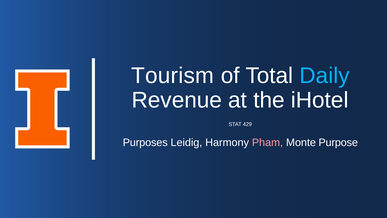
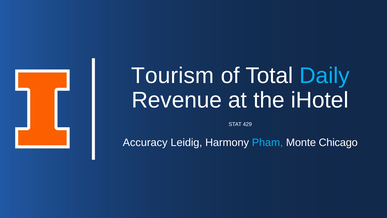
Purposes: Purposes -> Accuracy (145, 142)
Pham colour: pink -> light blue (267, 142)
Purpose: Purpose -> Chicago (338, 142)
